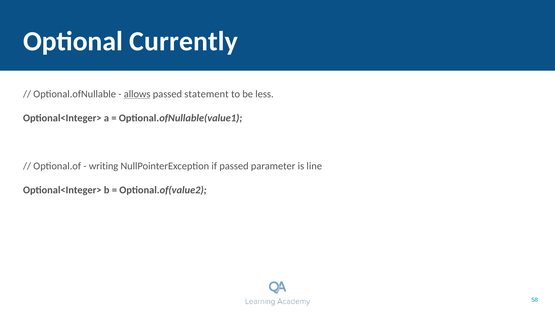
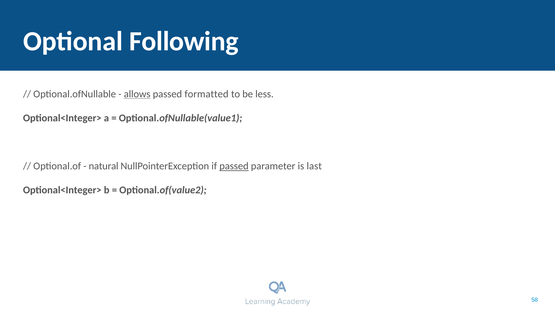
Currently: Currently -> Following (184, 41)
statement: statement -> formatted (206, 94)
writing: writing -> natural (104, 166)
passed underline: none -> present (234, 166)
line: line -> last (314, 166)
